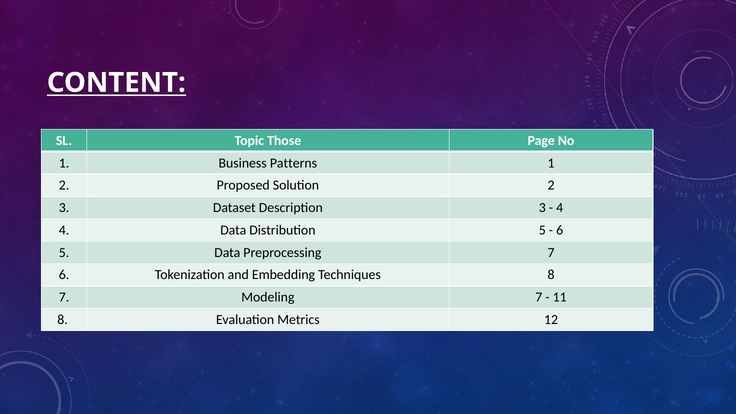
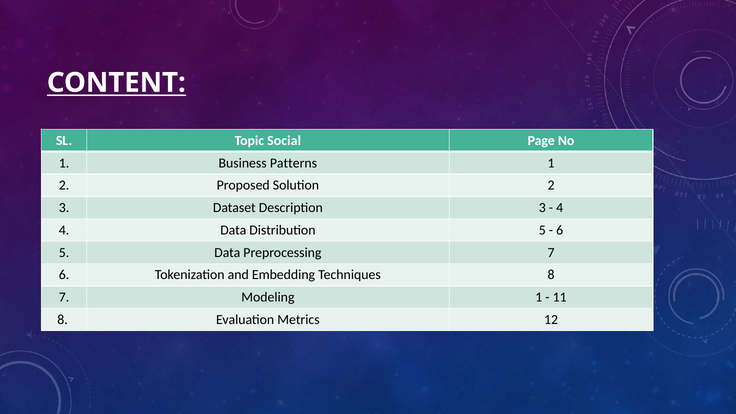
Those: Those -> Social (284, 141)
Modeling 7: 7 -> 1 (539, 297)
